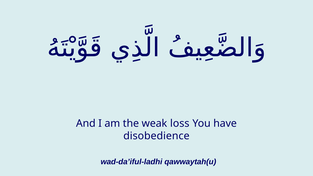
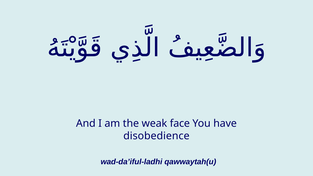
loss: loss -> face (180, 124)
